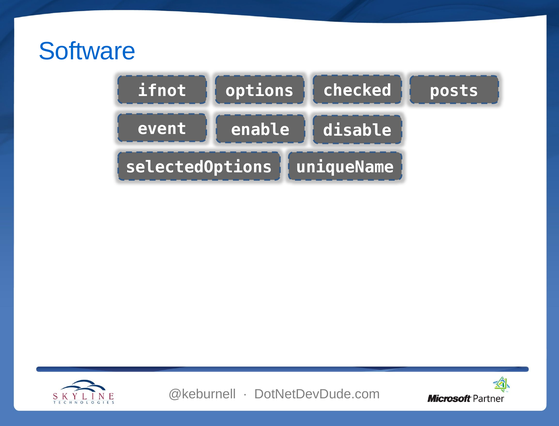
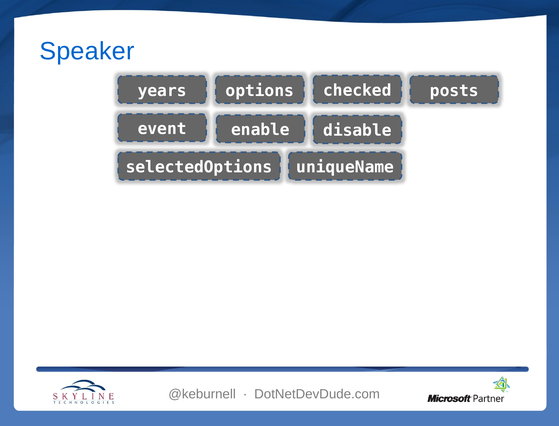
Software: Software -> Speaker (87, 51)
ifnot: ifnot -> years (162, 91)
